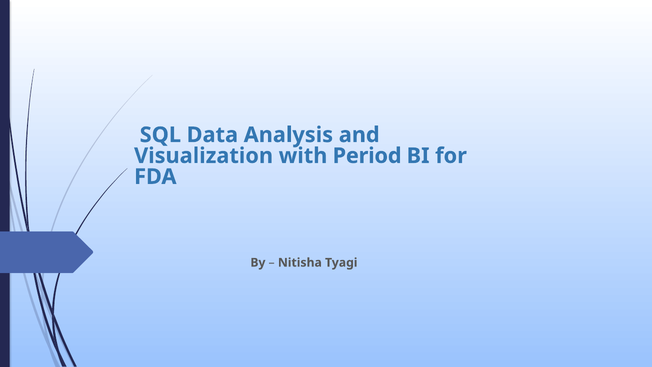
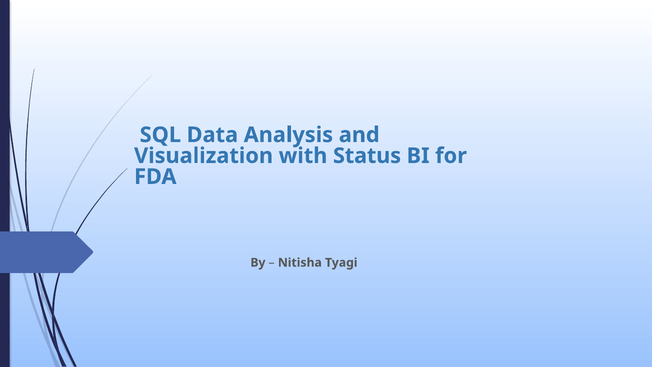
Period: Period -> Status (367, 156)
